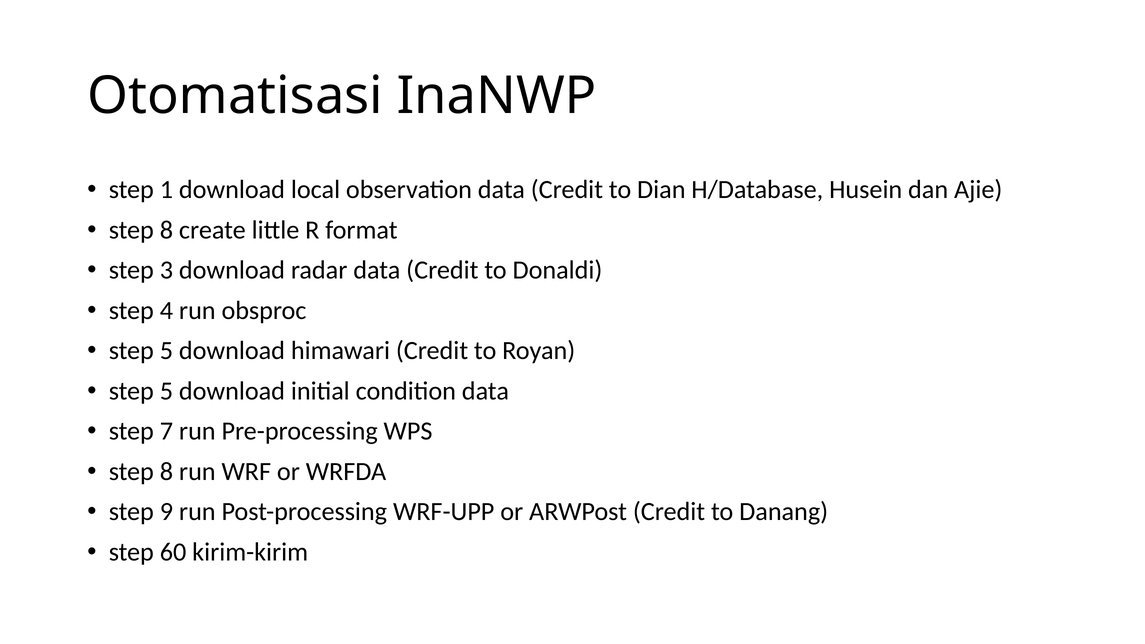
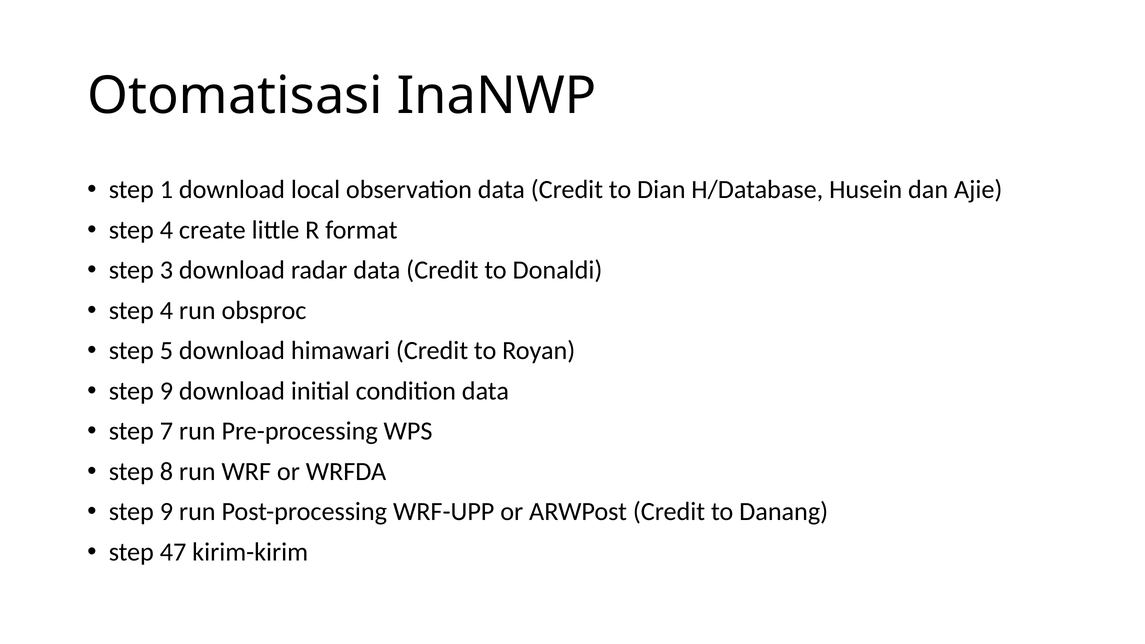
8: 8 -> 4 (166, 230)
5: 5 -> 9 (166, 391)
60: 60 -> 47 (173, 552)
